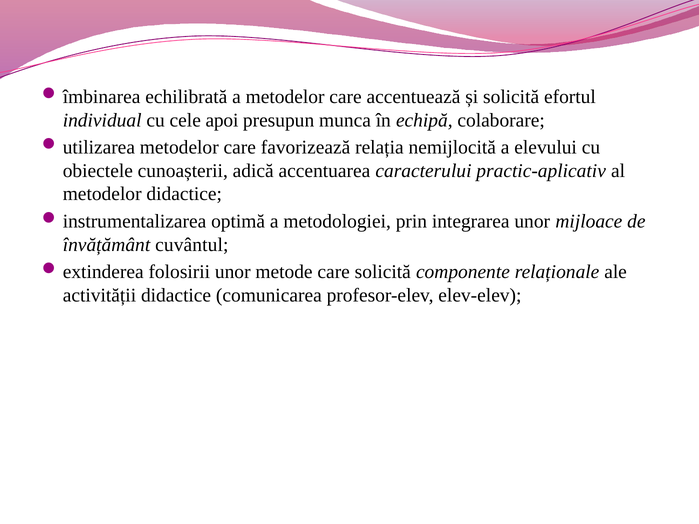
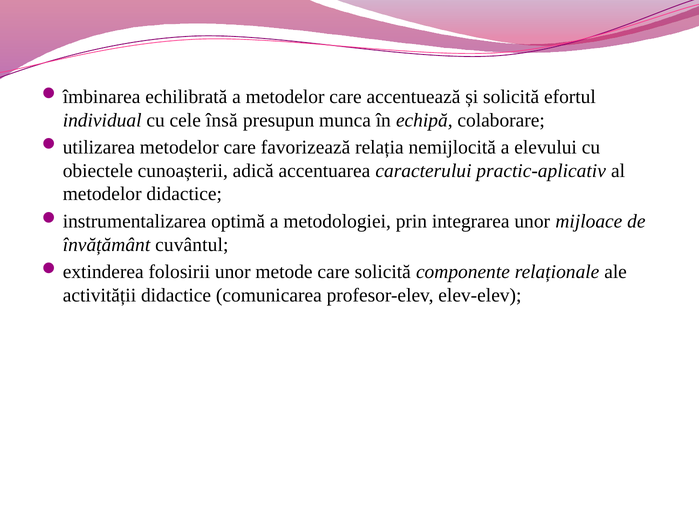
apoi: apoi -> însă (222, 120)
